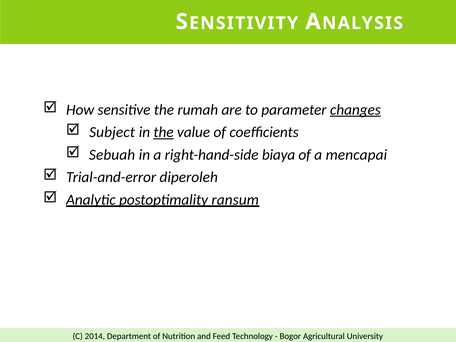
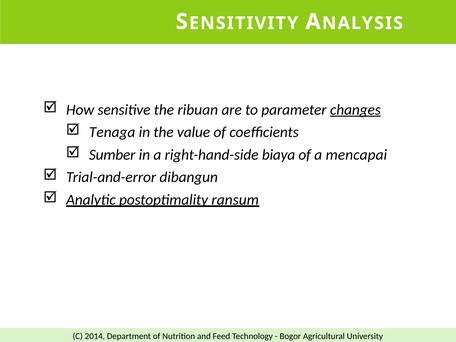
rumah: rumah -> ribuan (198, 110)
Subject: Subject -> Tenaga (112, 132)
the underline: present -> none (164, 132)
Sebuah: Sebuah -> Sumber (112, 155)
diperoleh: diperoleh -> dibangun (189, 177)
